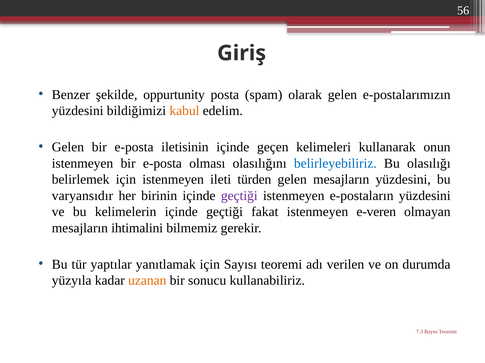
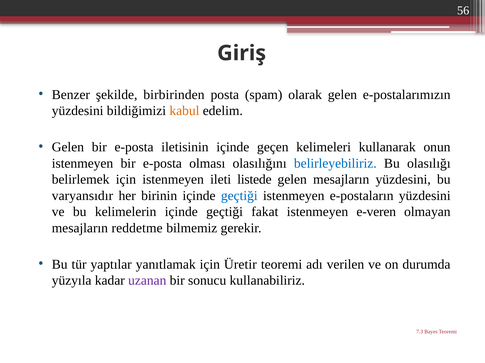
oppurtunity: oppurtunity -> birbirinden (174, 95)
türden: türden -> listede (254, 180)
geçtiği colour: purple -> blue (239, 196)
ihtimalini: ihtimalini -> reddetme (137, 228)
Sayısı: Sayısı -> Üretir (240, 265)
uzanan colour: orange -> purple (147, 281)
